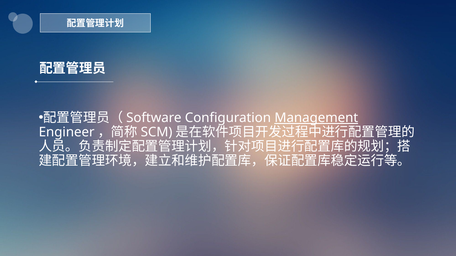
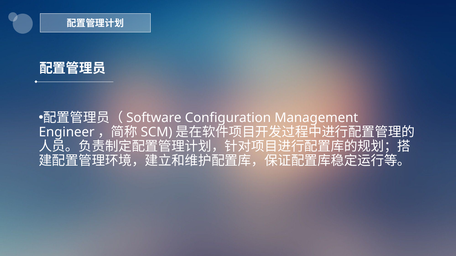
Management underline: present -> none (316, 118)
